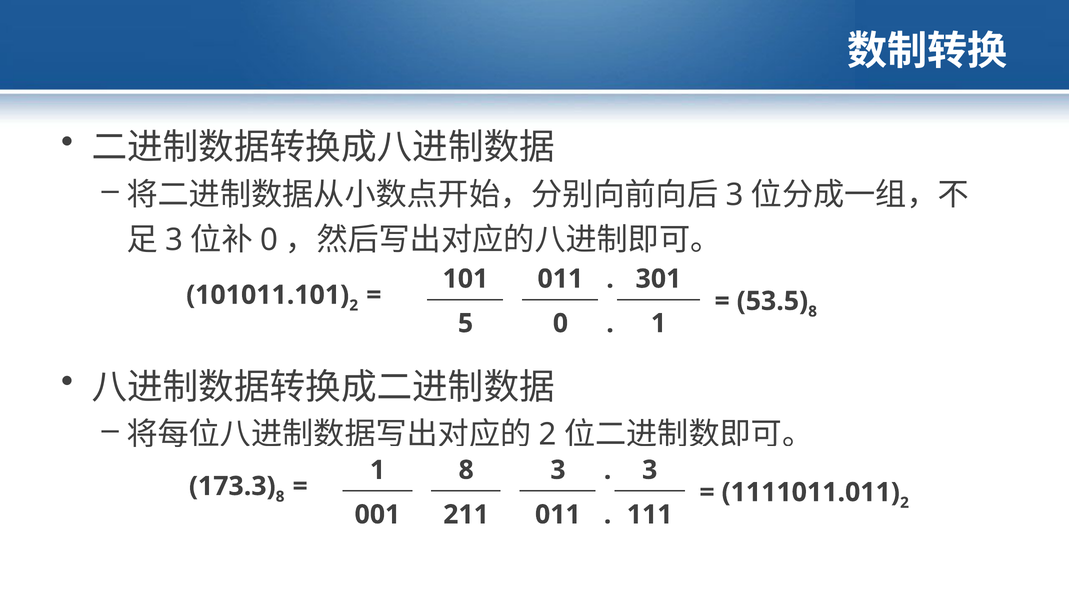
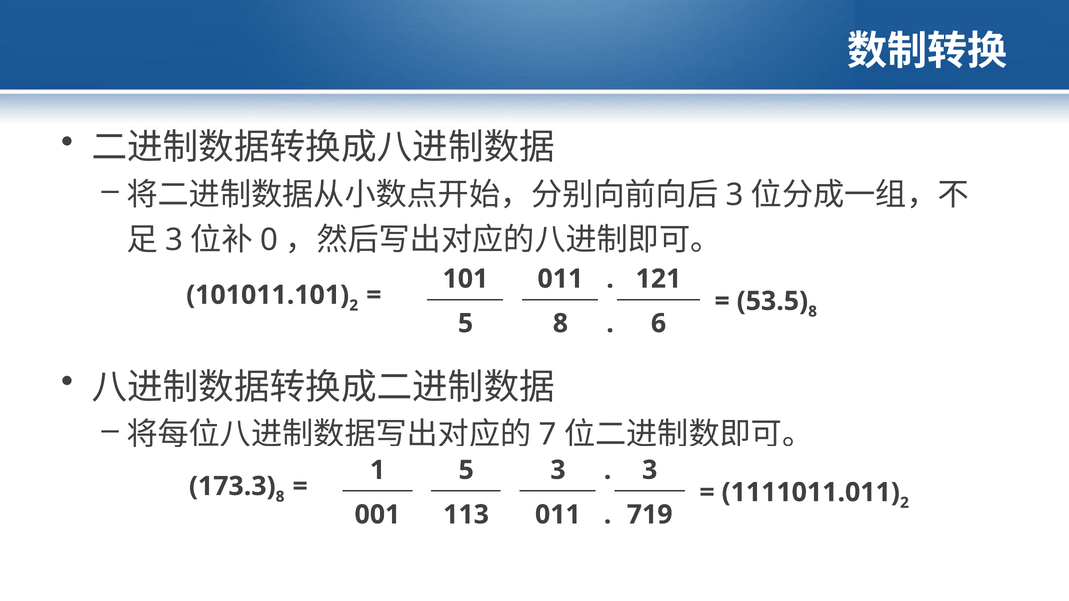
301: 301 -> 121 (658, 279)
5 0: 0 -> 8 (560, 324)
1: 1 -> 6 (659, 324)
2: 2 -> 7 (548, 435)
1 8: 8 -> 5 (466, 470)
211: 211 -> 113 (466, 515)
111: 111 -> 719 (650, 515)
